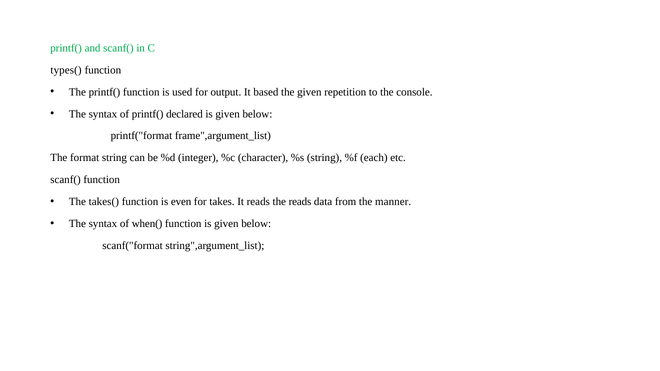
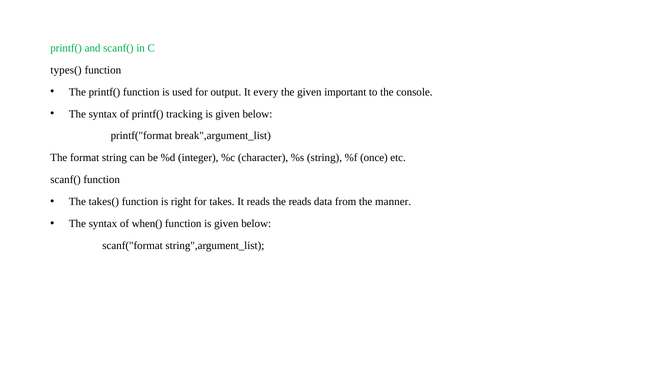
based: based -> every (266, 92)
repetition: repetition -> important (345, 92)
declared: declared -> tracking (184, 114)
frame",argument_list: frame",argument_list -> break",argument_list (223, 136)
each: each -> once (374, 158)
even: even -> right (181, 202)
